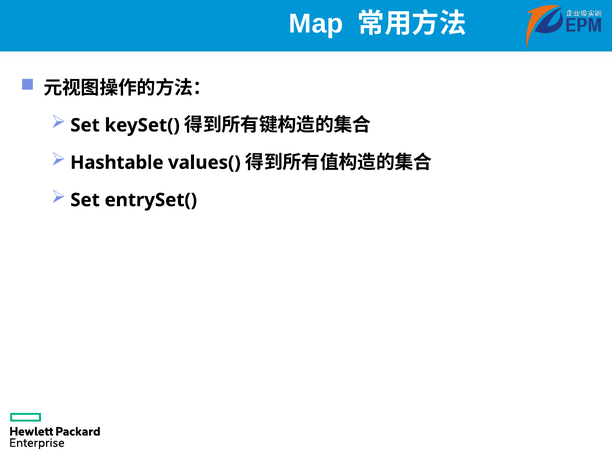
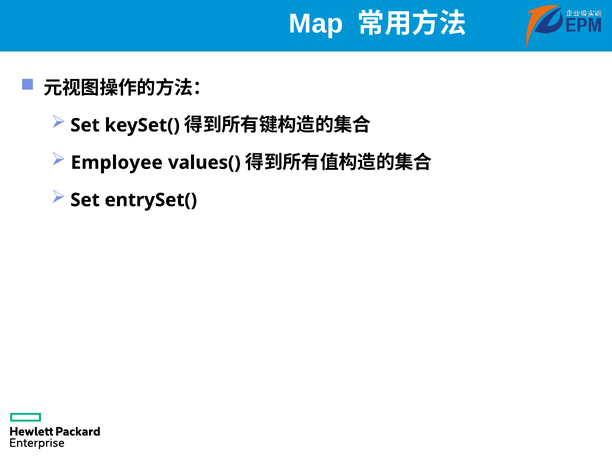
Hashtable: Hashtable -> Employee (117, 163)
